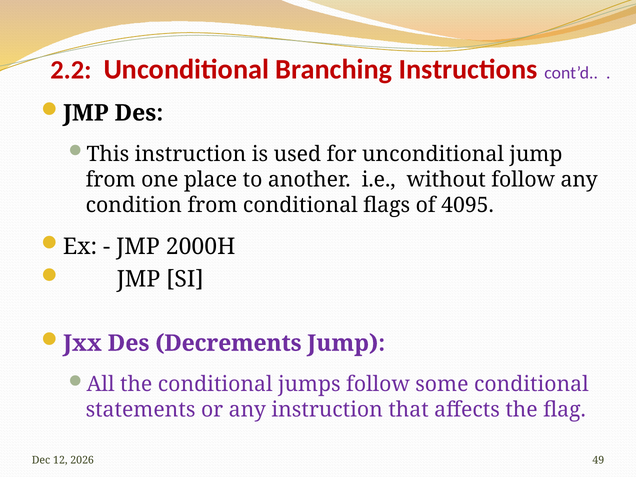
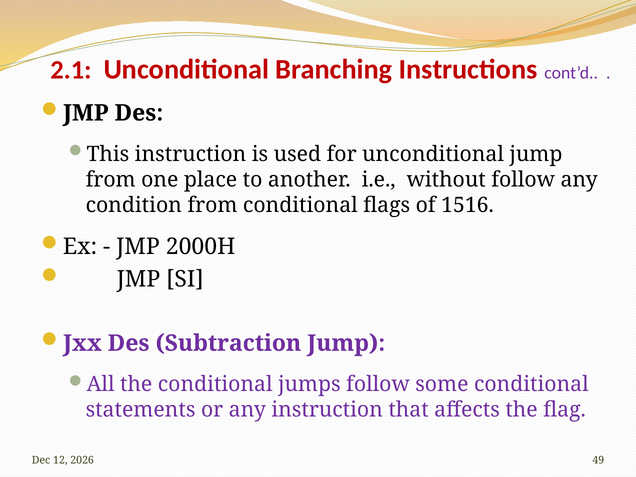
2.2: 2.2 -> 2.1 (71, 70)
4095: 4095 -> 1516 (468, 205)
Decrements: Decrements -> Subtraction (228, 343)
